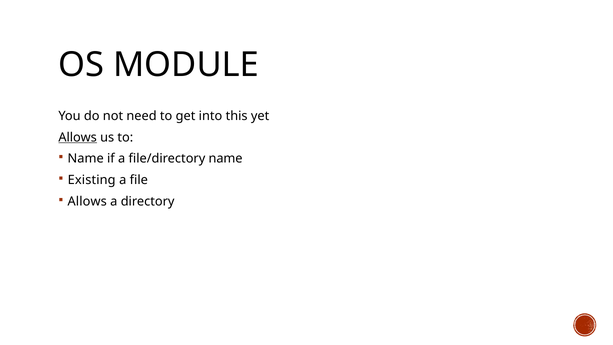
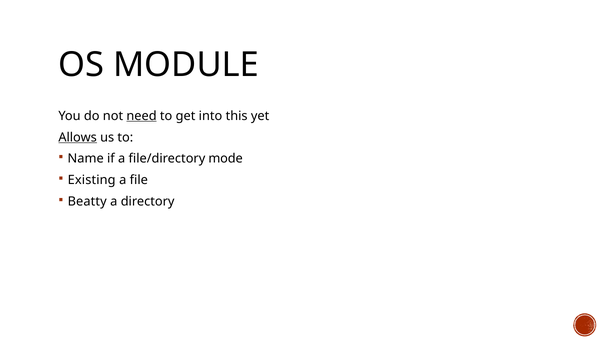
need underline: none -> present (142, 116)
file/directory name: name -> mode (226, 159)
Allows: Allows -> Beatty (87, 202)
